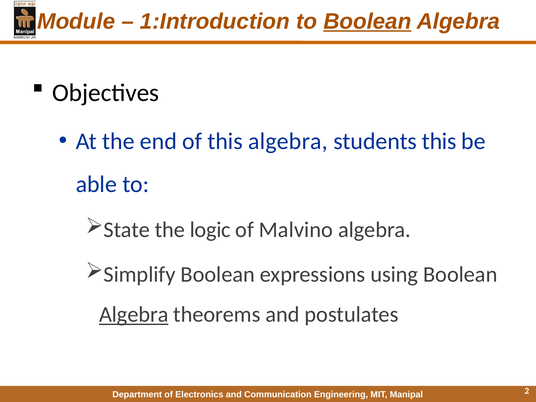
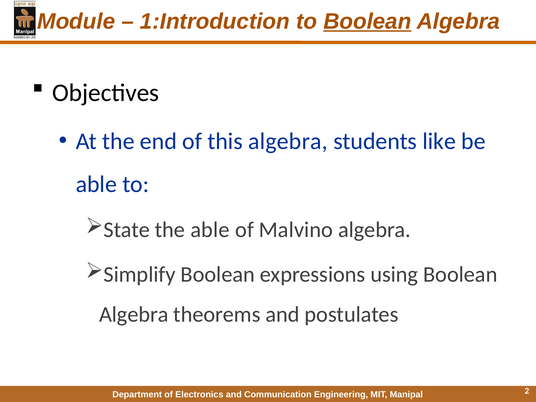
students this: this -> like (439, 141)
the logic: logic -> able (210, 230)
Algebra underline: present -> none (134, 315)
